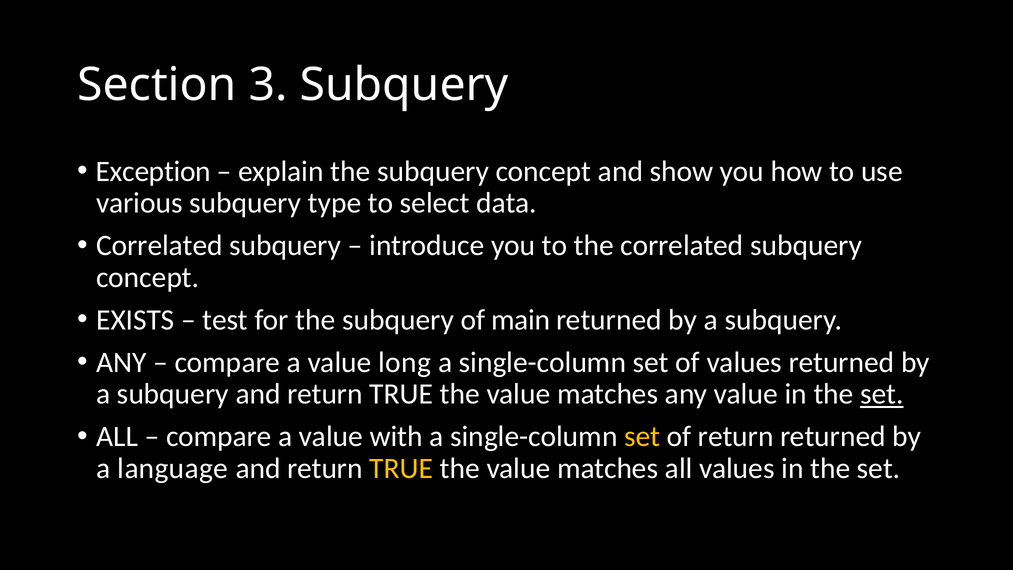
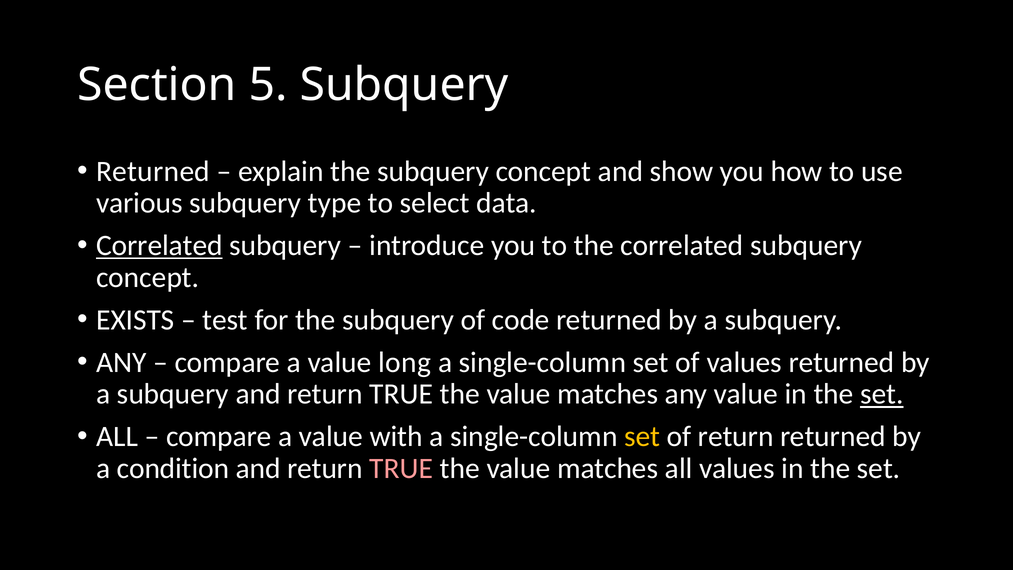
3: 3 -> 5 (268, 85)
Exception: Exception -> Returned (153, 171)
Correlated underline: none -> present (159, 245)
main: main -> code (521, 320)
language: language -> condition (173, 468)
TRUE colour: yellow -> pink (401, 468)
